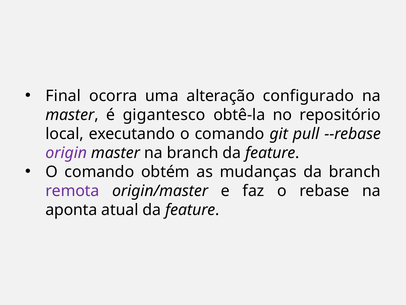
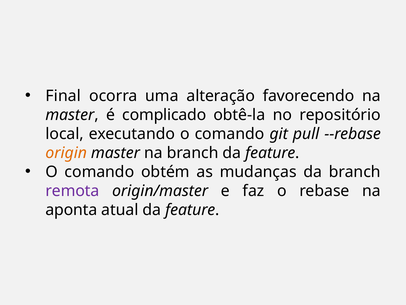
configurado: configurado -> favorecendo (309, 96)
gigantesco: gigantesco -> complicado (164, 115)
origin colour: purple -> orange (66, 153)
